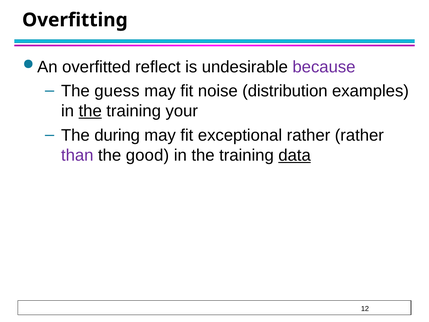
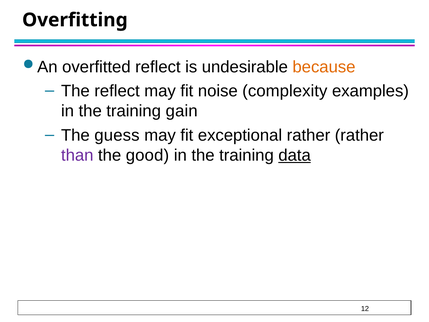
because colour: purple -> orange (324, 67)
The guess: guess -> reflect (117, 91)
distribution: distribution -> complexity (285, 91)
the underline: present -> none (90, 111)
your: your -> gain (182, 111)
during: during -> guess (117, 135)
